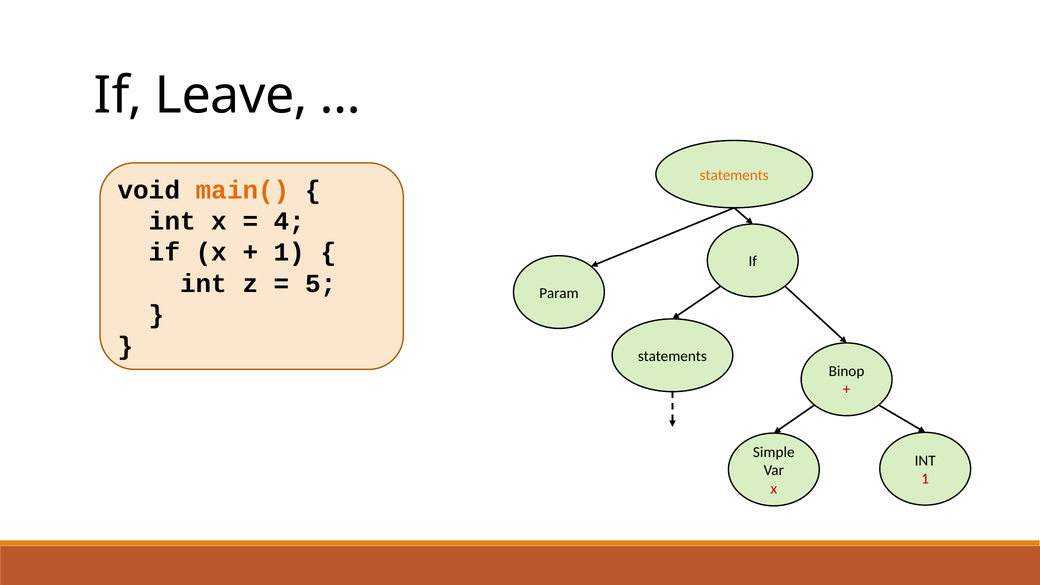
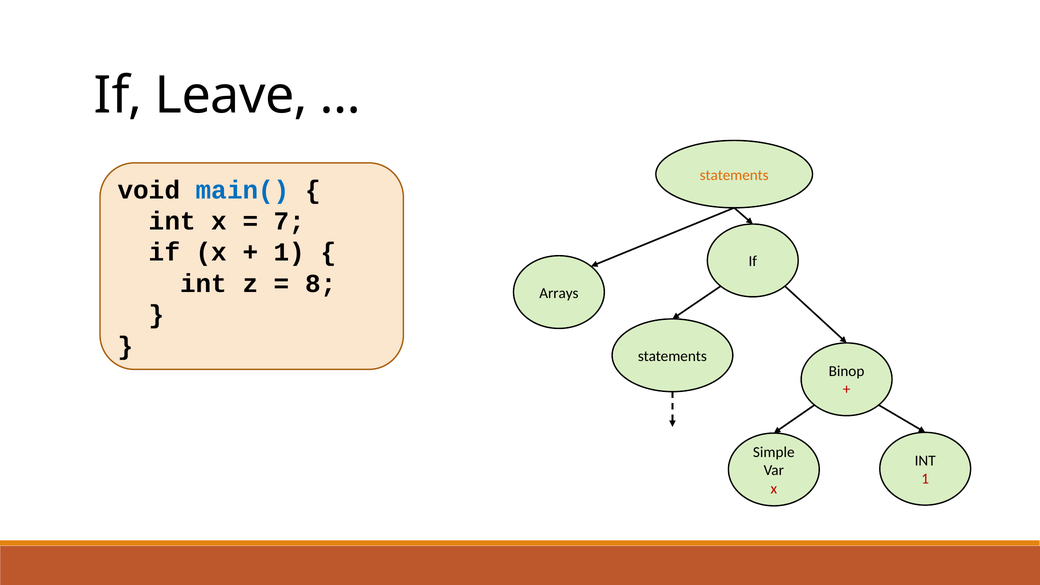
main( colour: orange -> blue (243, 190)
4: 4 -> 7 (289, 221)
5: 5 -> 8 (321, 284)
Param: Param -> Arrays (559, 293)
